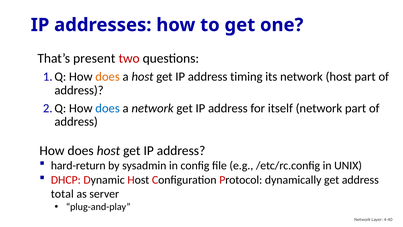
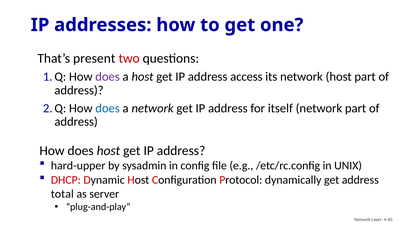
does colour: orange -> purple (108, 77)
timing: timing -> access (246, 77)
hard-return: hard-return -> hard-upper (78, 165)
